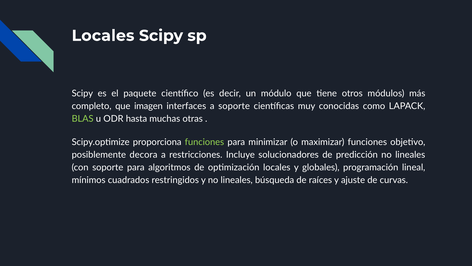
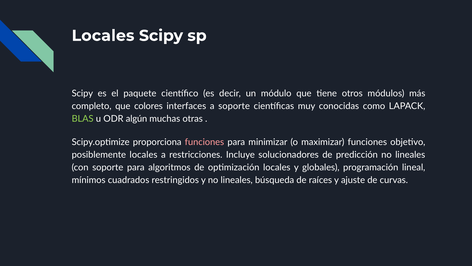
imagen: imagen -> colores (148, 106)
hasta: hasta -> algún (136, 119)
funciones colour: light green -> pink (204, 142)
posiblemente decora: decora -> locales (144, 155)
